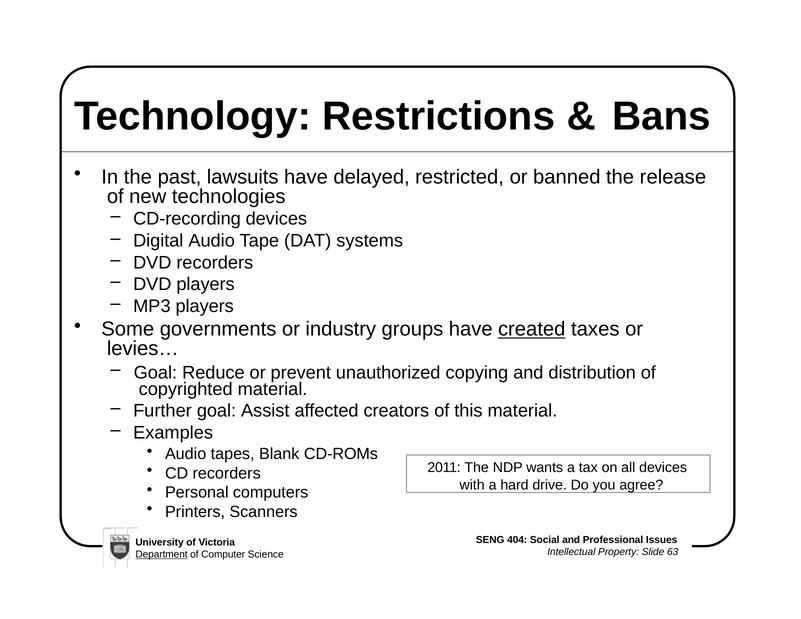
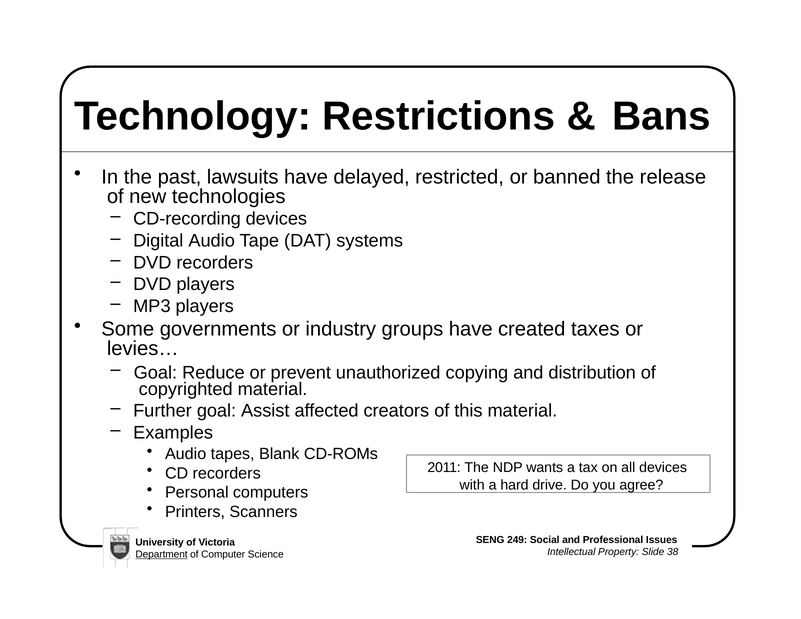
created underline: present -> none (532, 329)
404: 404 -> 249 (517, 540)
63: 63 -> 38 (673, 552)
